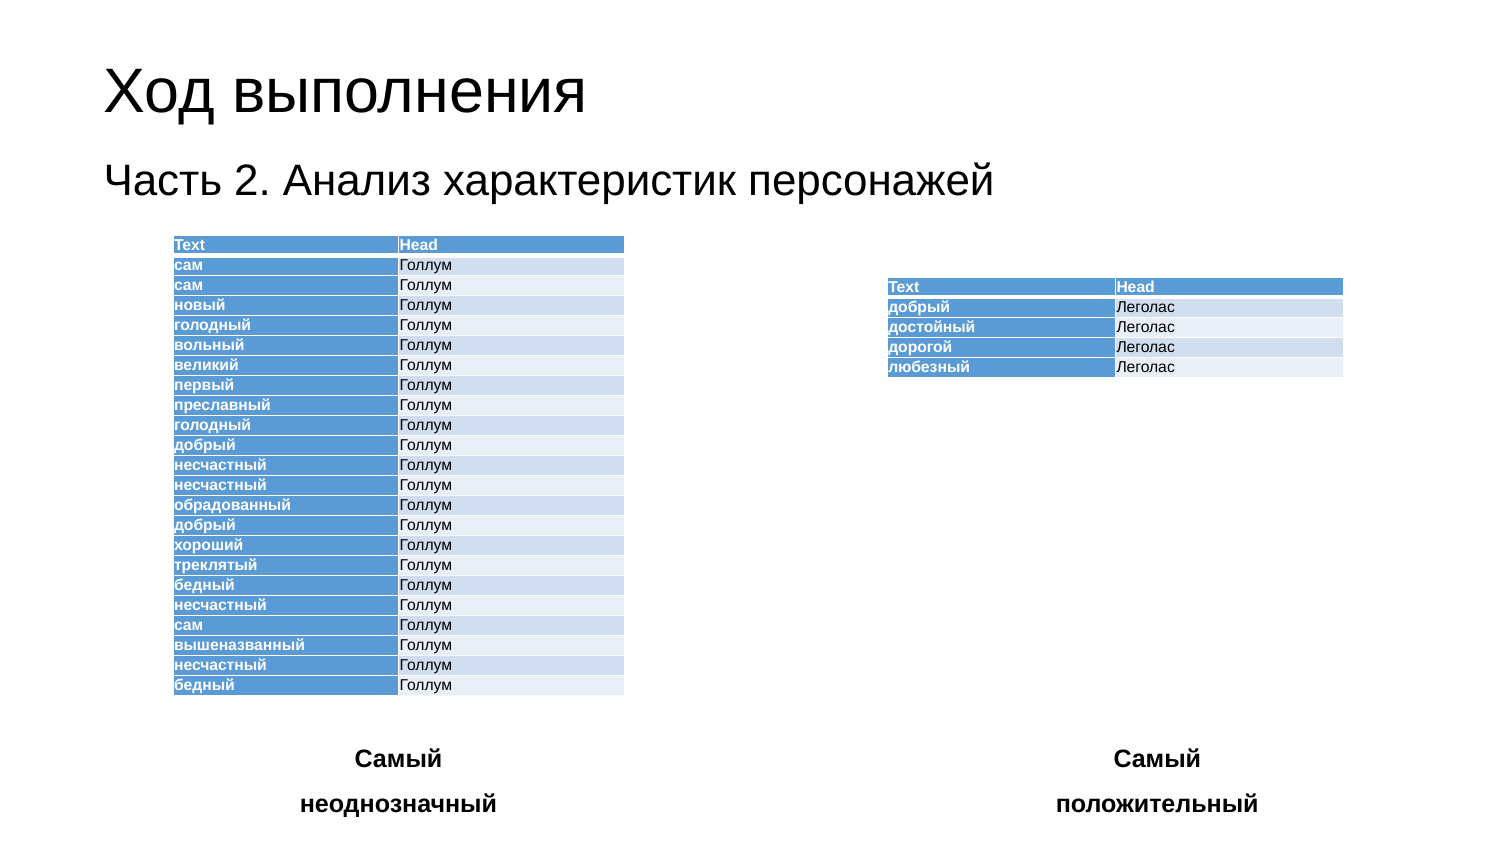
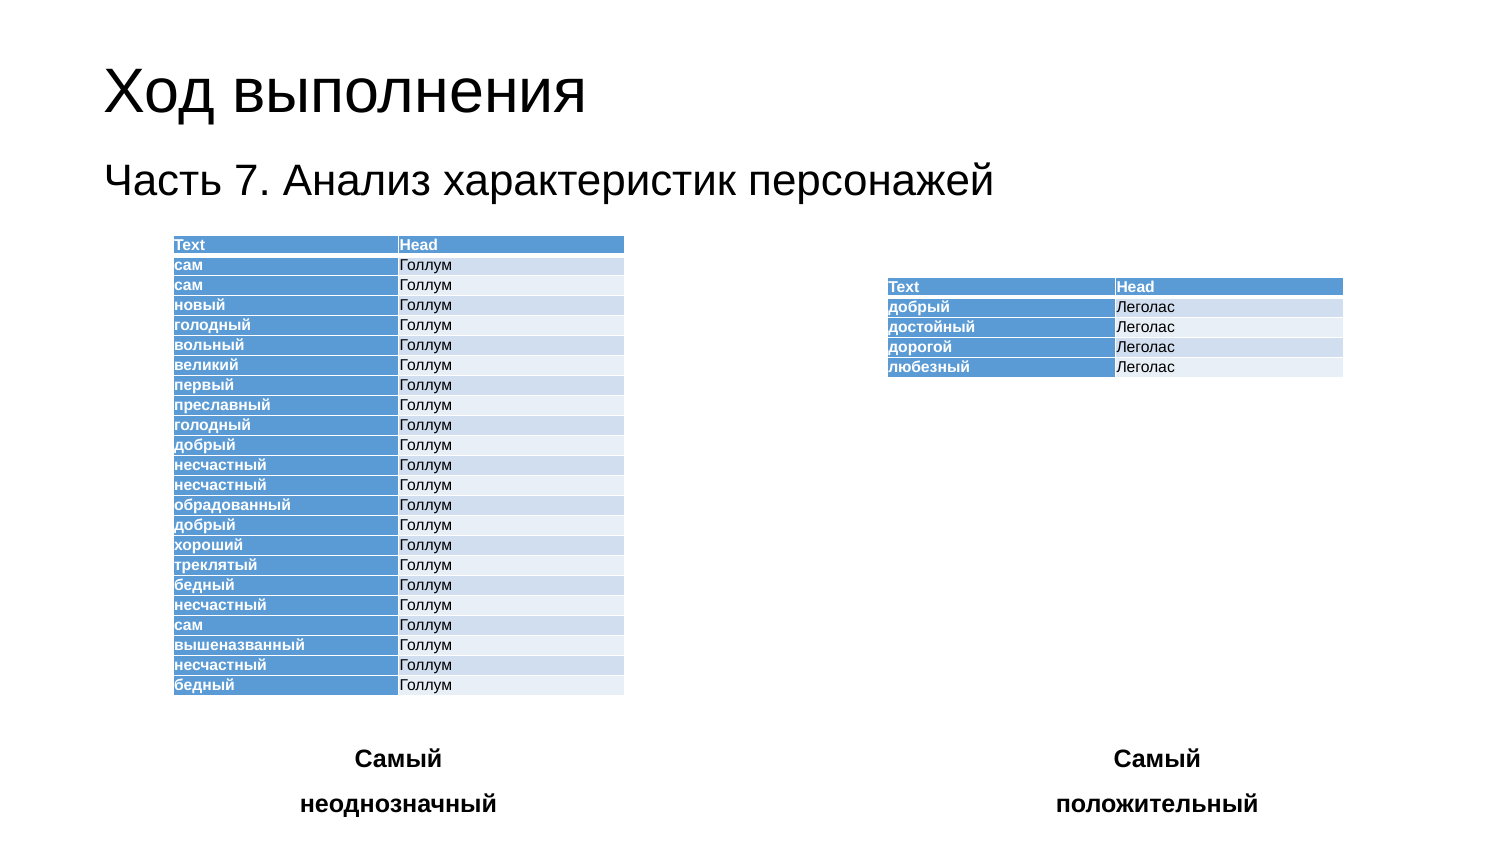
2: 2 -> 7 (252, 181)
